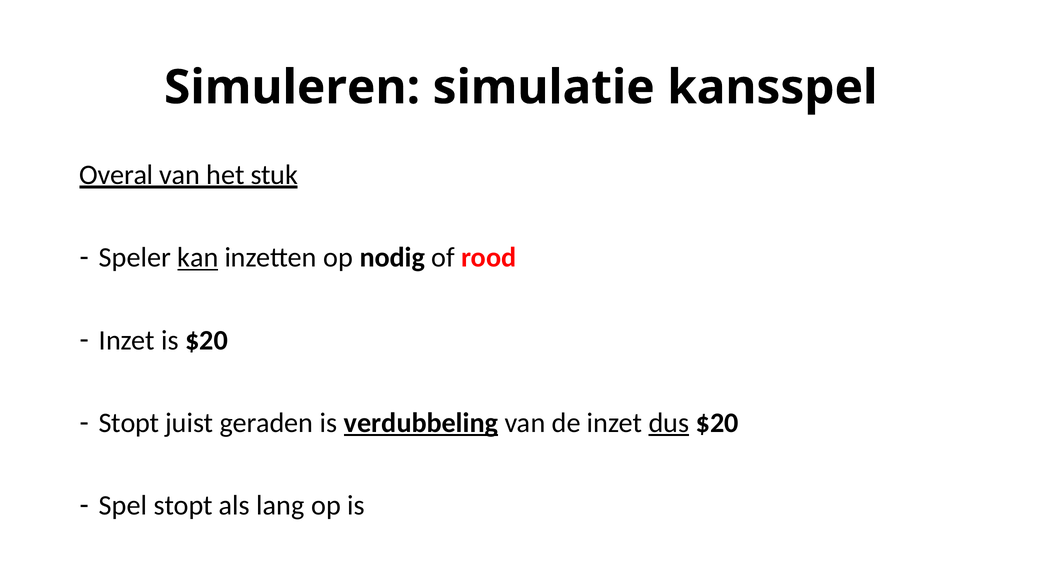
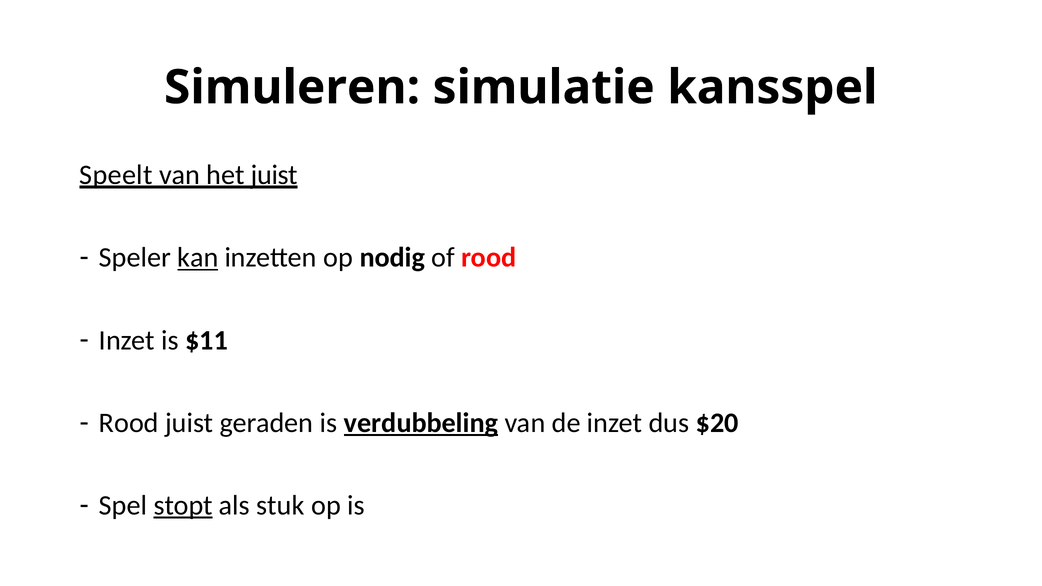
Overal: Overal -> Speelt (116, 175)
het stuk: stuk -> juist (274, 175)
is $20: $20 -> $11 (206, 340)
Stopt: Stopt -> Rood (129, 423)
dus underline: present -> none (669, 423)
stopt underline: none -> present (183, 506)
lang: lang -> stuk (281, 506)
